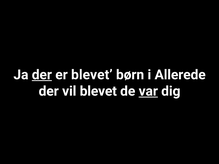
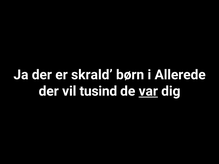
der underline: present -> none (42, 75)
er blevet: blevet -> skrald (92, 75)
vil blevet: blevet -> tusind (98, 91)
